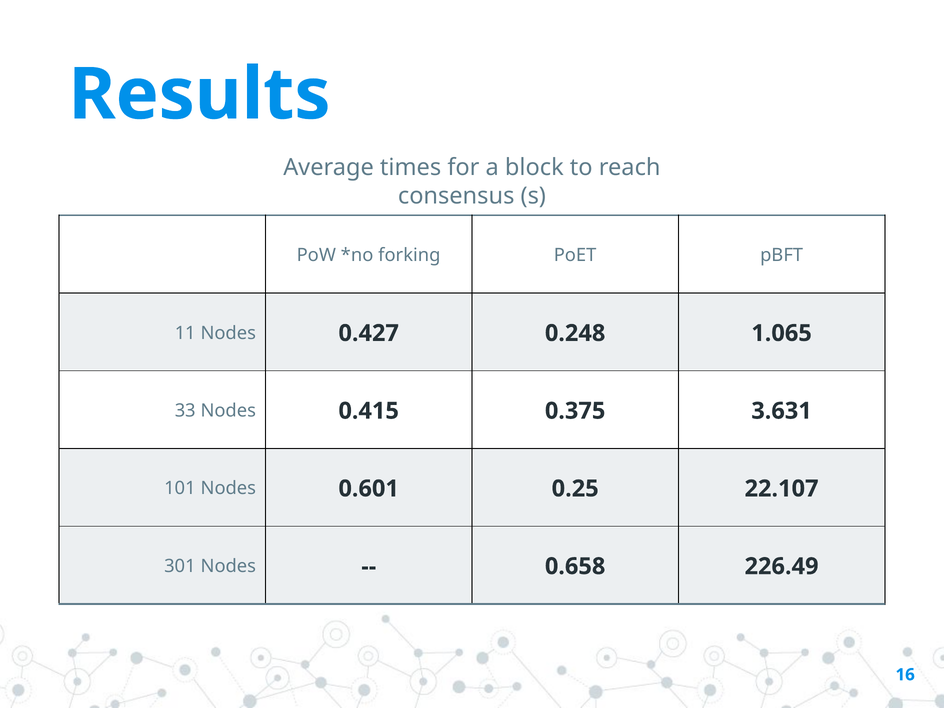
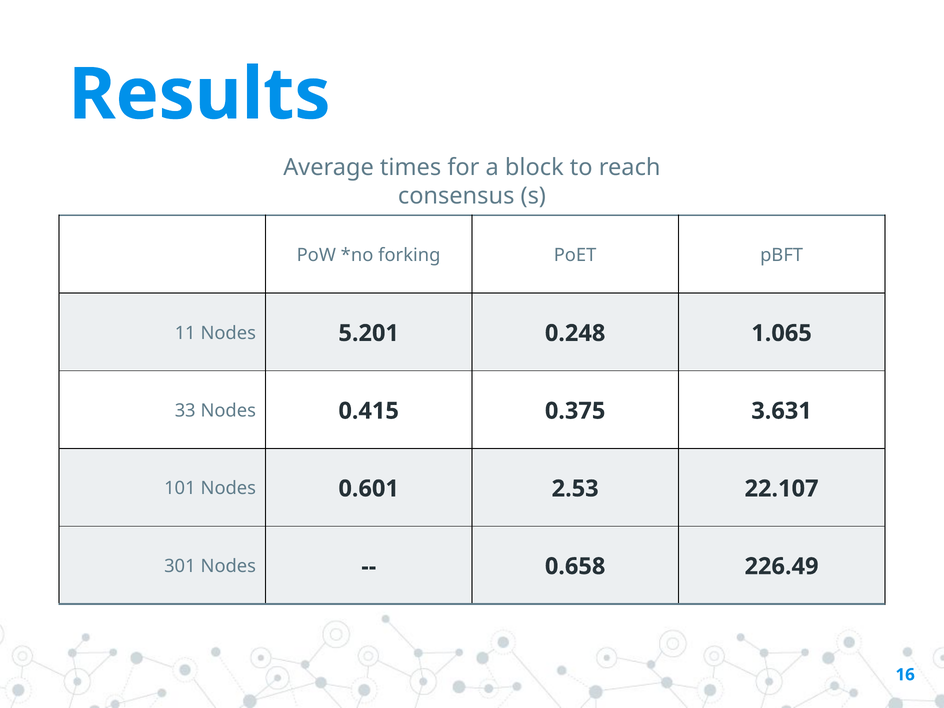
0.427: 0.427 -> 5.201 (369, 333)
0.25: 0.25 -> 2.53 (575, 489)
